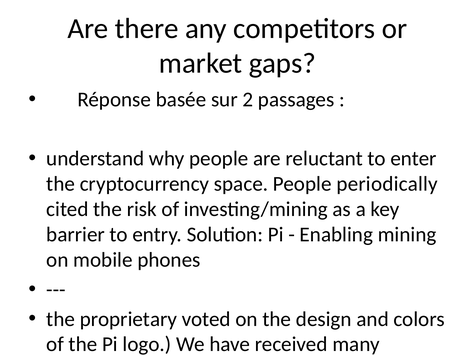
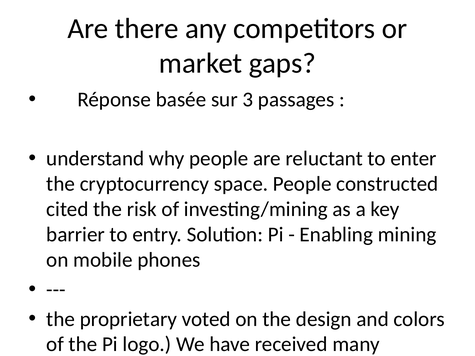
sur 2: 2 -> 3 (248, 100)
periodically: periodically -> constructed (387, 184)
